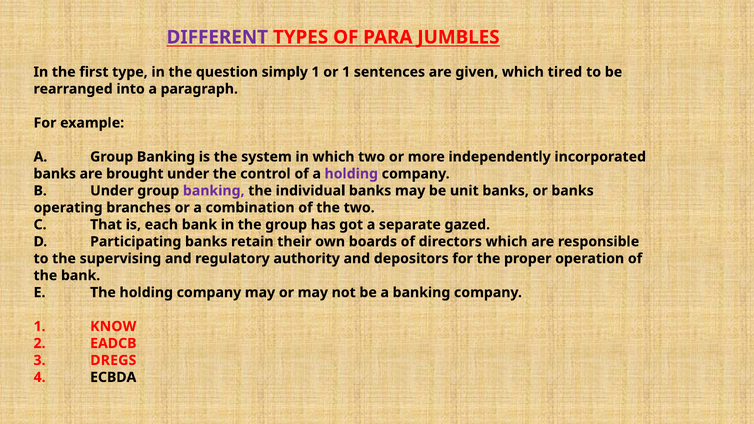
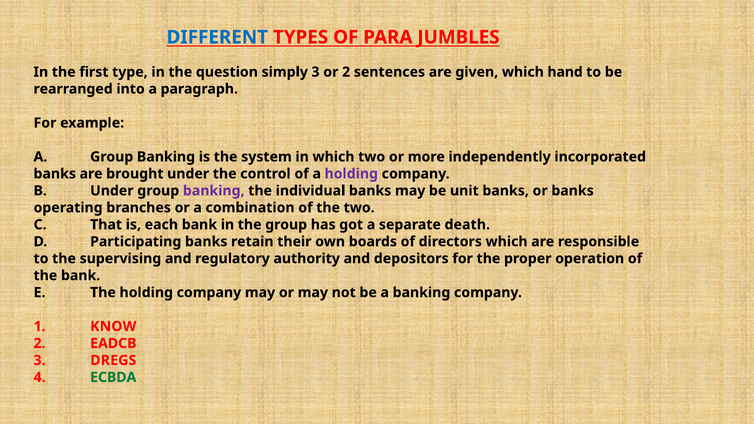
DIFFERENT colour: purple -> blue (217, 37)
simply 1: 1 -> 3 (316, 72)
or 1: 1 -> 2 (346, 72)
tired: tired -> hand (565, 72)
gazed: gazed -> death (467, 225)
ECBDA colour: black -> green (113, 377)
